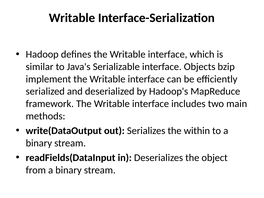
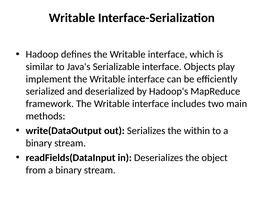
bzip: bzip -> play (226, 67)
